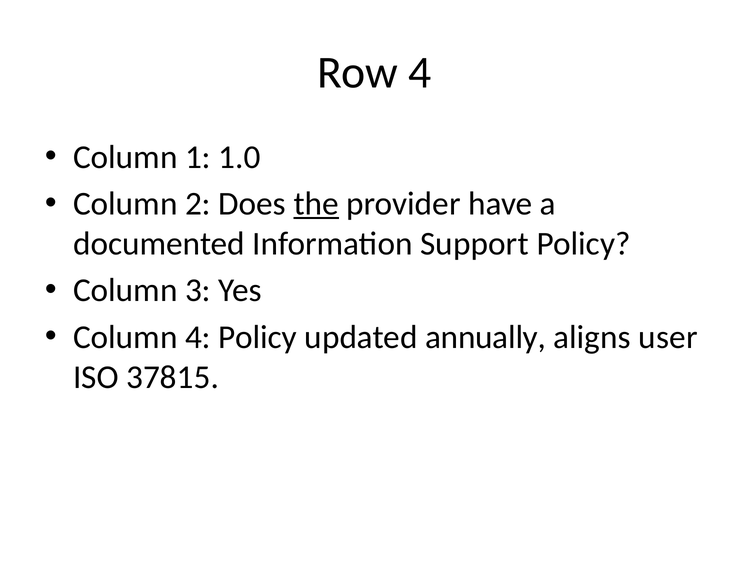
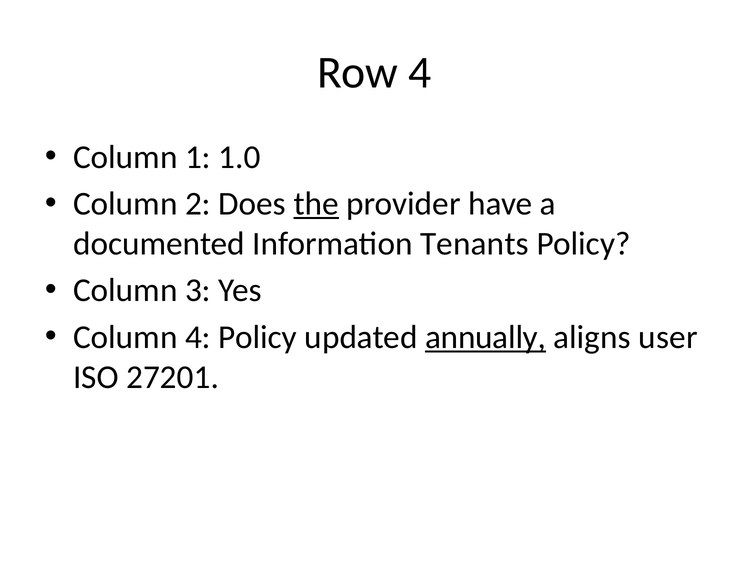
Support: Support -> Tenants (474, 244)
annually underline: none -> present (486, 337)
37815: 37815 -> 27201 (173, 377)
